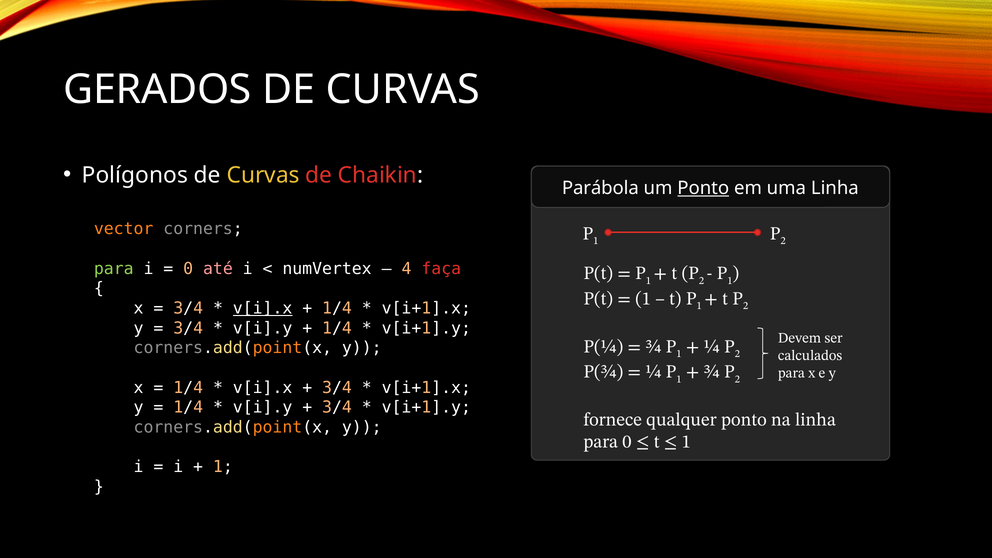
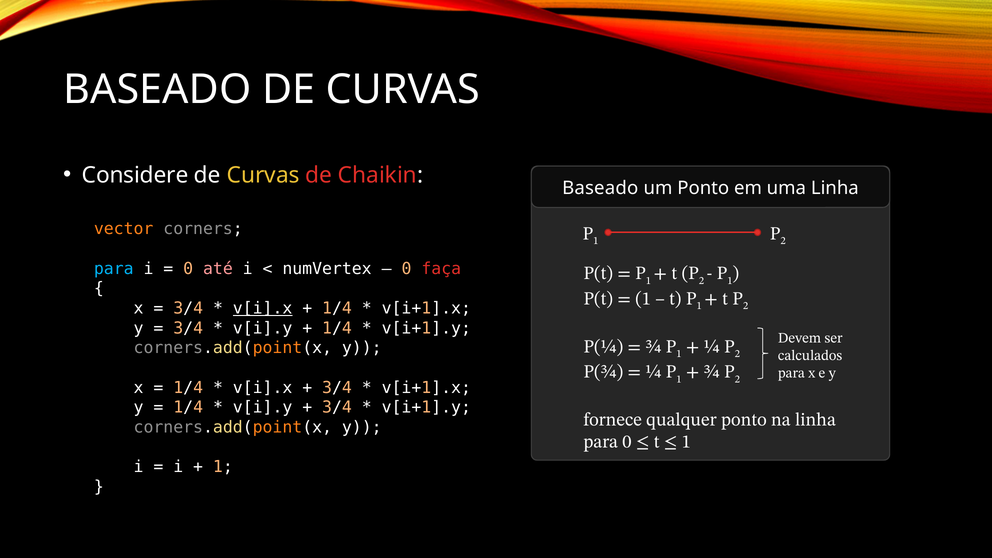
GERADOS: GERADOS -> BASEADO (157, 89)
Polígonos: Polígonos -> Considere (135, 175)
Parábola: Parábola -> Baseado (600, 188)
Ponto underline: present -> none (703, 188)
para colour: light green -> light blue (114, 269)
4: 4 -> 0 (407, 269)
